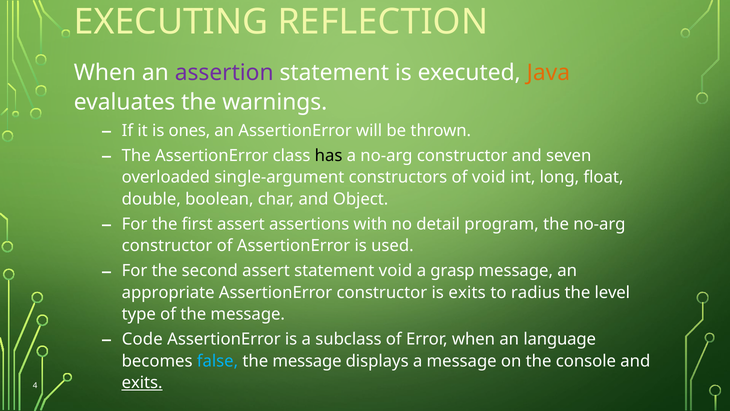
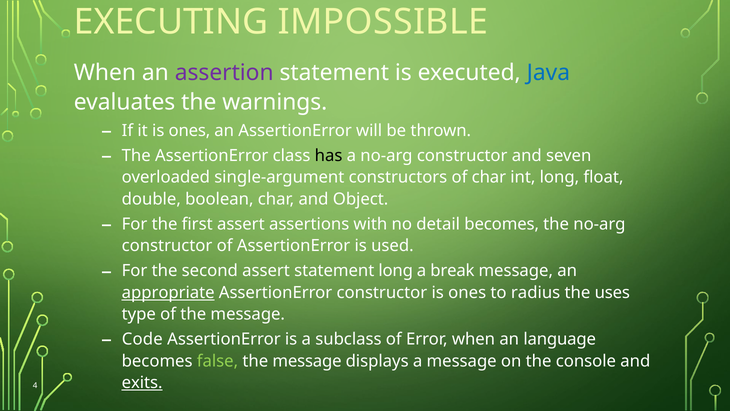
REFLECTION: REFLECTION -> IMPOSSIBLE (383, 22)
Java colour: orange -> blue (548, 73)
of void: void -> char (489, 177)
detail program: program -> becomes (502, 224)
statement void: void -> long (396, 271)
grasp: grasp -> break (452, 271)
appropriate underline: none -> present (168, 292)
constructor is exits: exits -> ones (467, 292)
level: level -> uses (612, 292)
false colour: light blue -> light green (217, 361)
